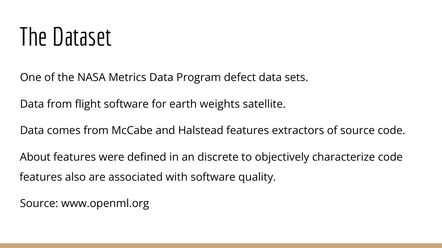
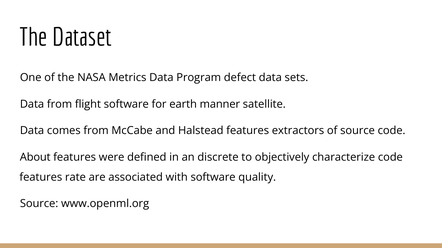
weights: weights -> manner (220, 104)
also: also -> rate (75, 177)
